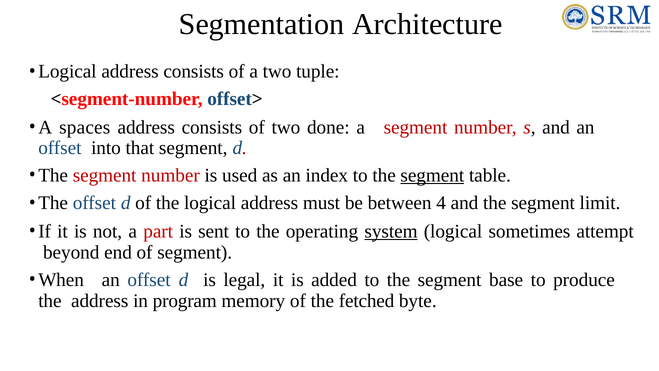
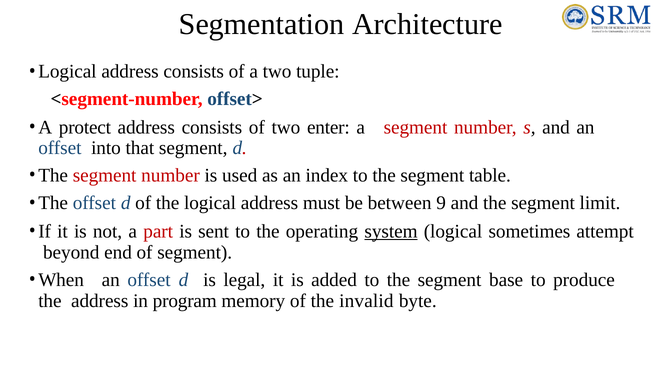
spaces: spaces -> protect (85, 127)
done: done -> enter (328, 127)
segment underline: present -> none (432, 175)
4: 4 -> 9 (441, 203)
fetched: fetched -> invalid (366, 300)
